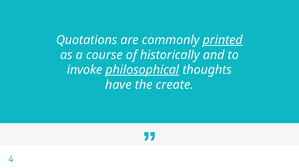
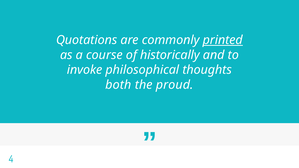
philosophical underline: present -> none (142, 70)
have: have -> both (118, 85)
create: create -> proud (175, 85)
